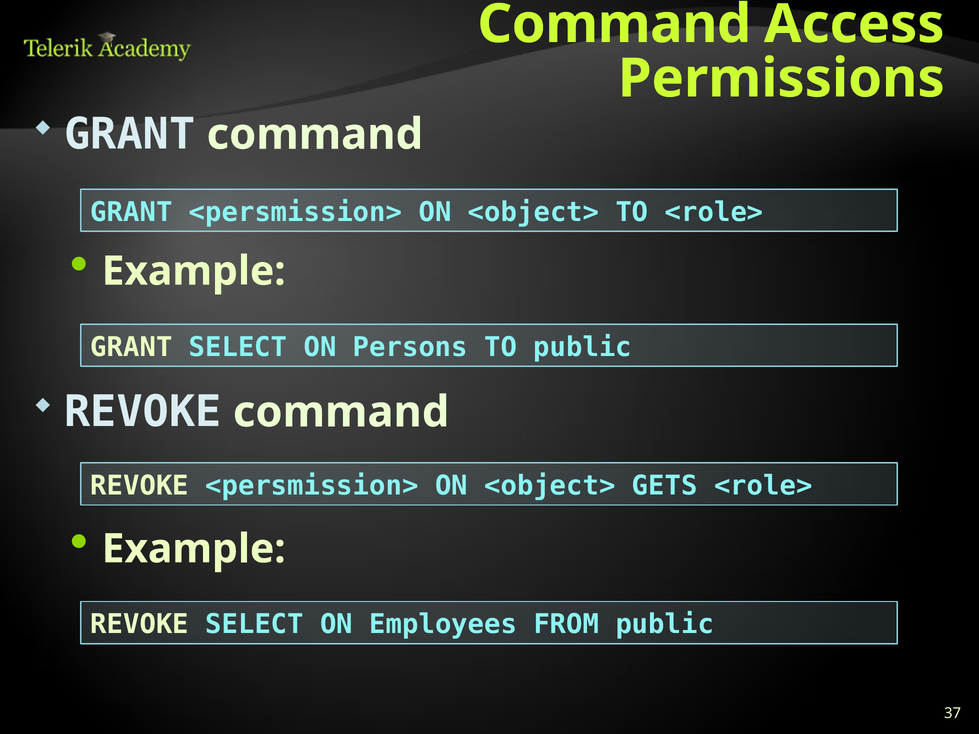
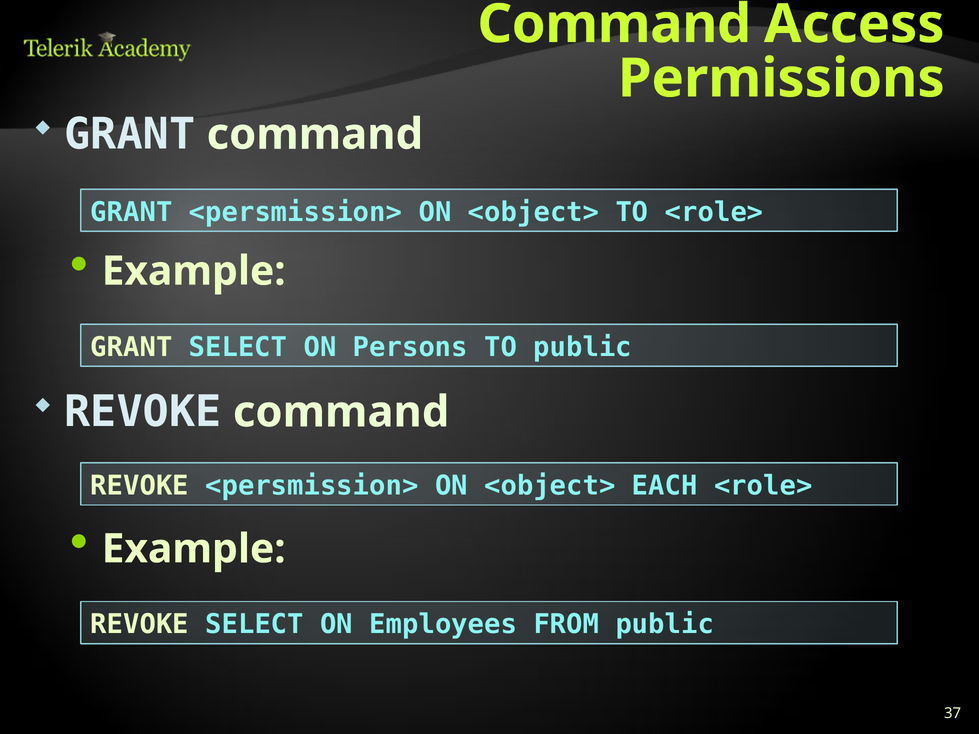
GETS: GETS -> EACH (665, 486)
